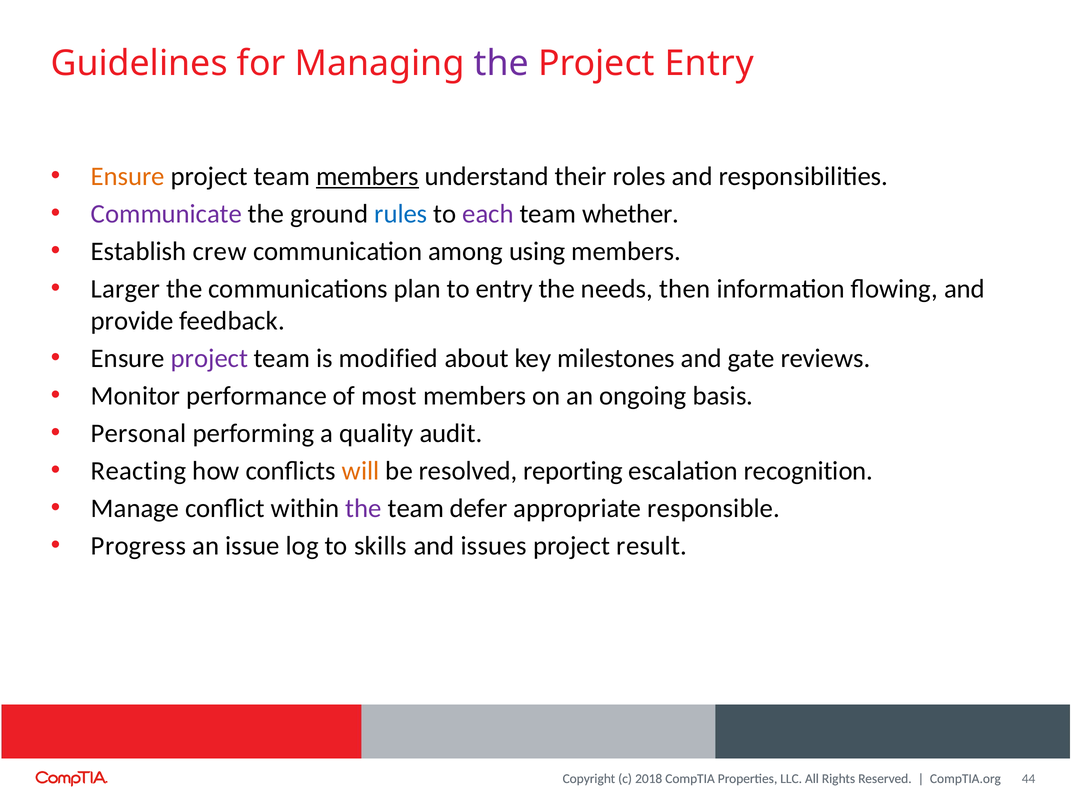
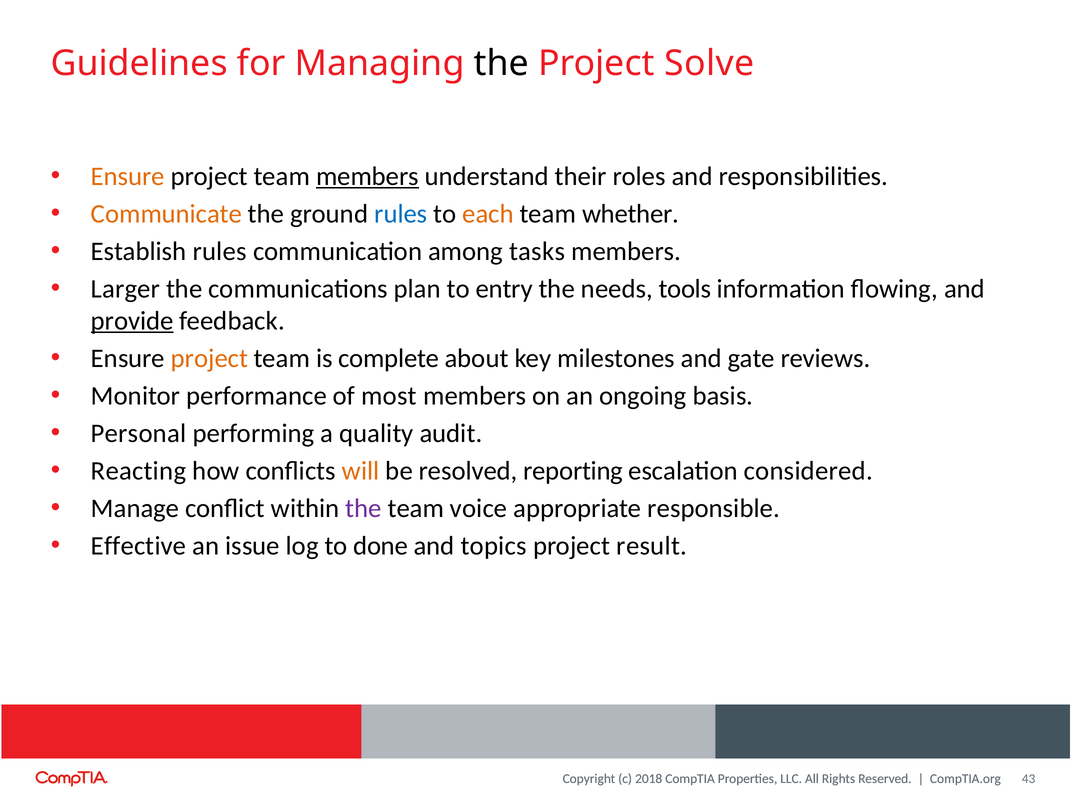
the colour: purple -> black (501, 64)
Project Entry: Entry -> Solve (709, 64)
Communicate colour: purple -> orange (167, 214)
each colour: purple -> orange (488, 214)
Establish crew: crew -> rules (220, 251)
using: using -> tasks (537, 251)
then: then -> tools (685, 289)
provide underline: none -> present (132, 321)
project colour: purple -> orange (209, 358)
modified: modified -> complete (389, 358)
recognition: recognition -> considered (808, 471)
defer: defer -> voice (479, 508)
Progress: Progress -> Effective (139, 546)
skills: skills -> done (381, 546)
issues: issues -> topics (494, 546)
44: 44 -> 43 (1029, 779)
